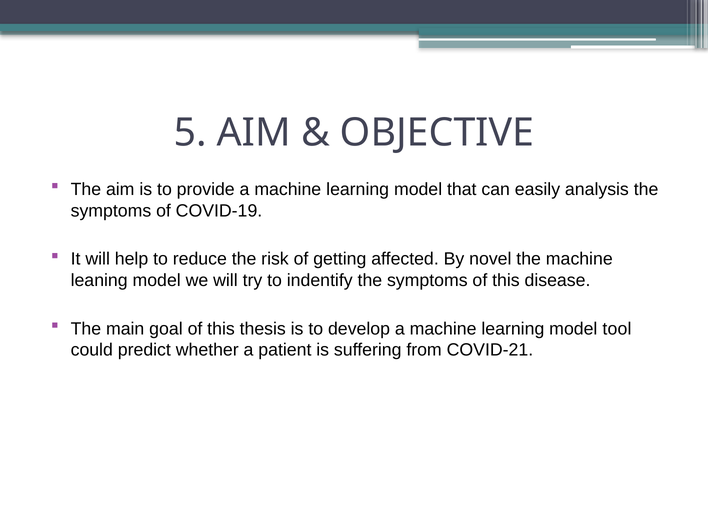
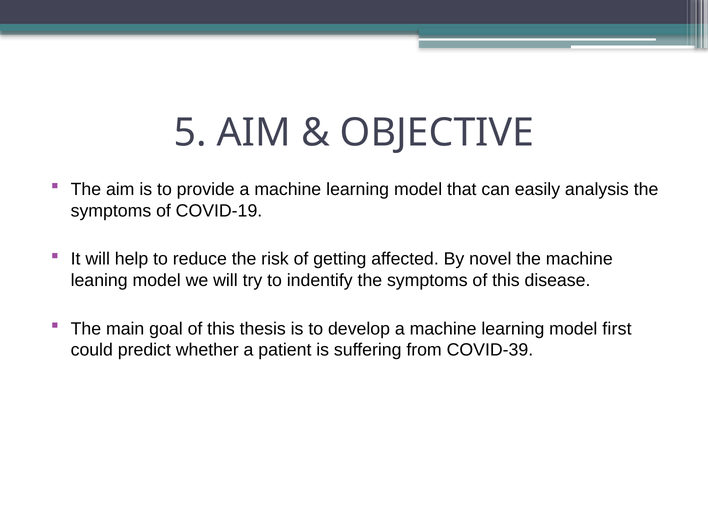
tool: tool -> first (617, 329)
COVID-21: COVID-21 -> COVID-39 (490, 350)
